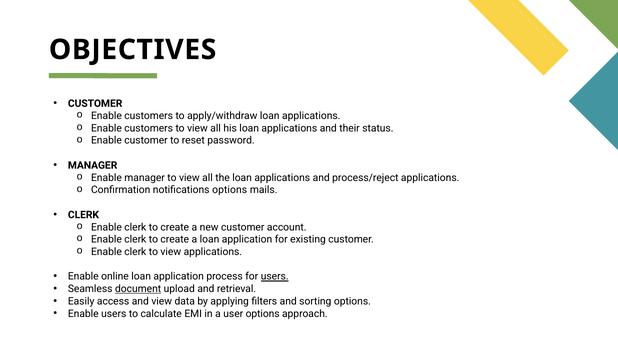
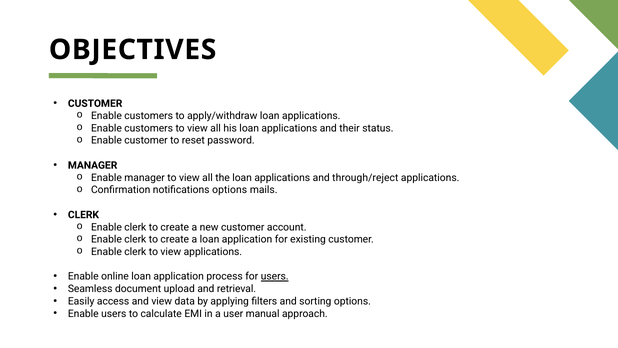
process/reject: process/reject -> through/reject (365, 177)
document underline: present -> none (138, 289)
user options: options -> manual (263, 313)
